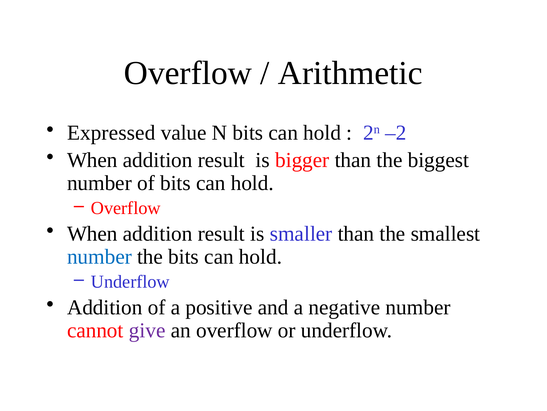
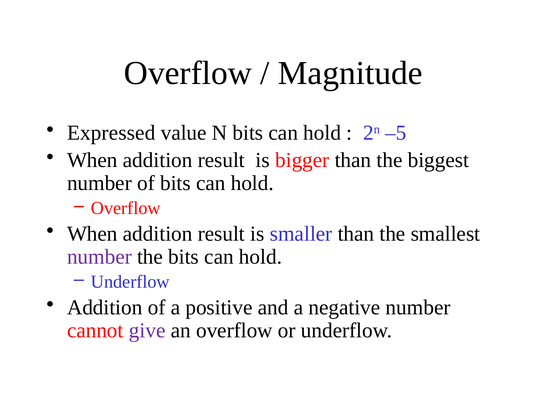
Arithmetic: Arithmetic -> Magnitude (350, 73)
–2: –2 -> –5 (396, 133)
number colour: blue -> purple (99, 256)
